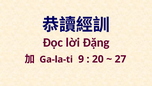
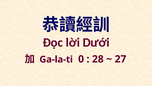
Đặng: Đặng -> Dưới (96, 42)
9: 9 -> 0 (81, 59)
20: 20 -> 28 (98, 59)
